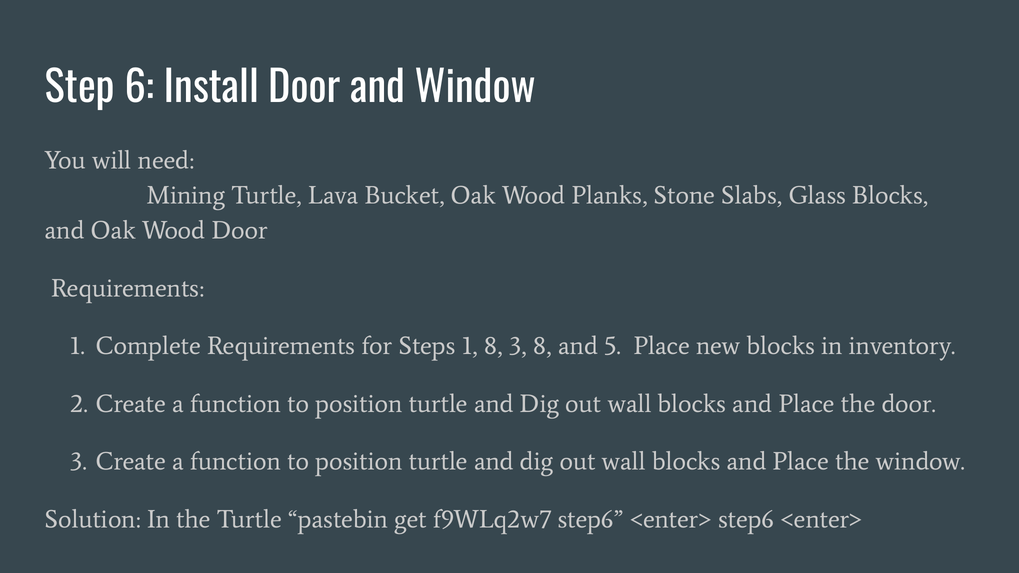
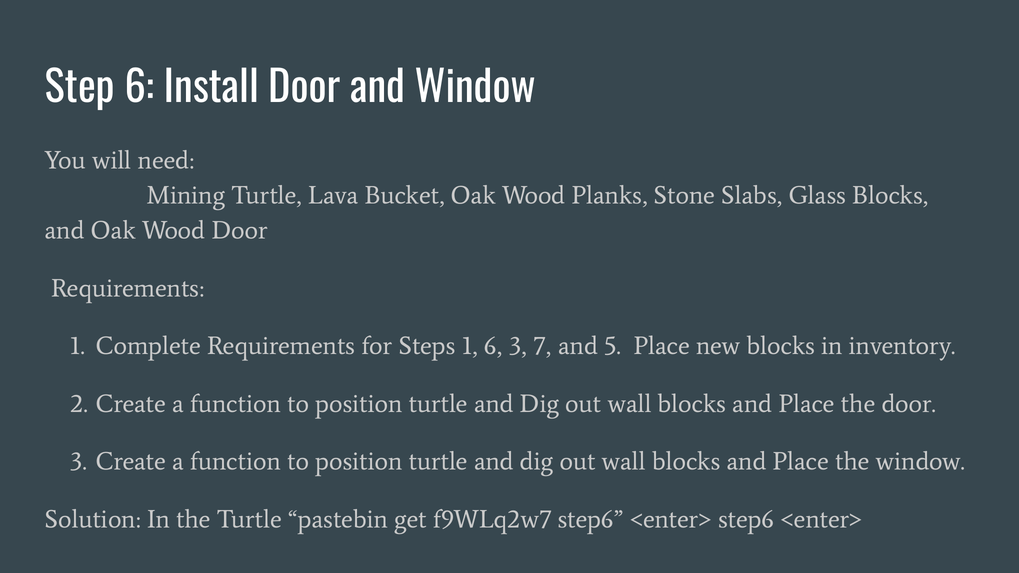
1 8: 8 -> 6 (493, 346)
3 8: 8 -> 7 (542, 346)
